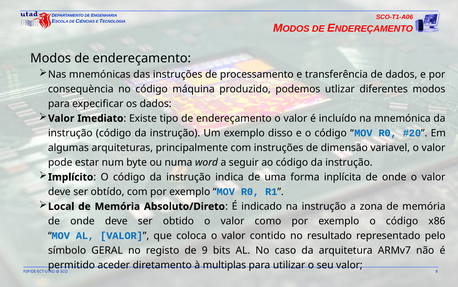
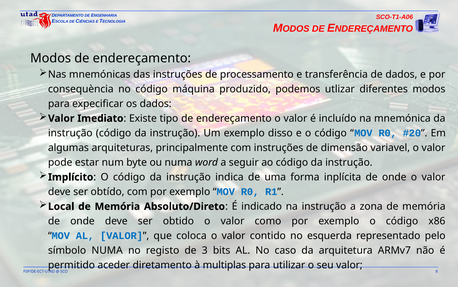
resultado: resultado -> esquerda (329, 235)
símbolo GERAL: GERAL -> NUMA (107, 250)
9: 9 -> 3 (205, 250)
